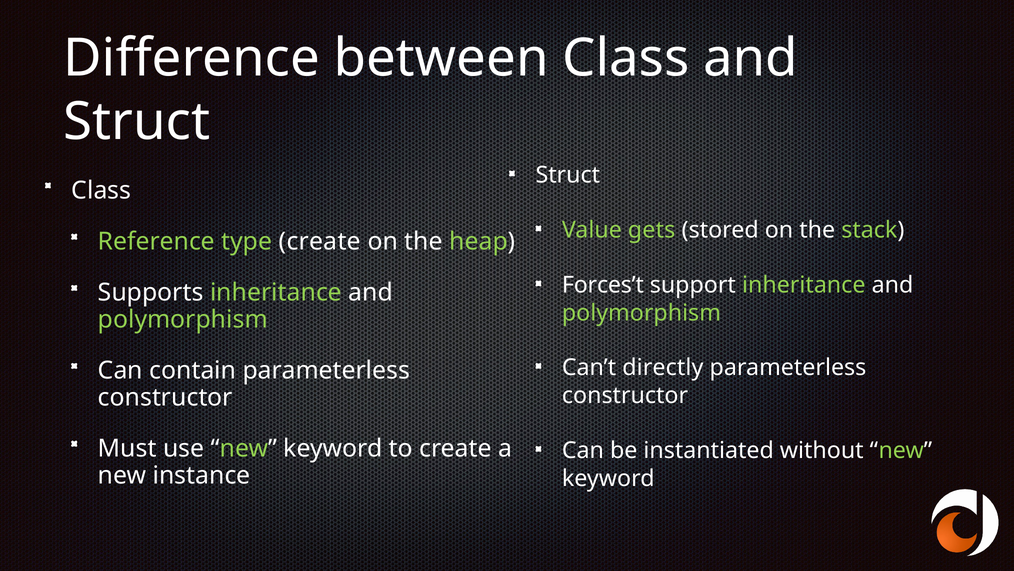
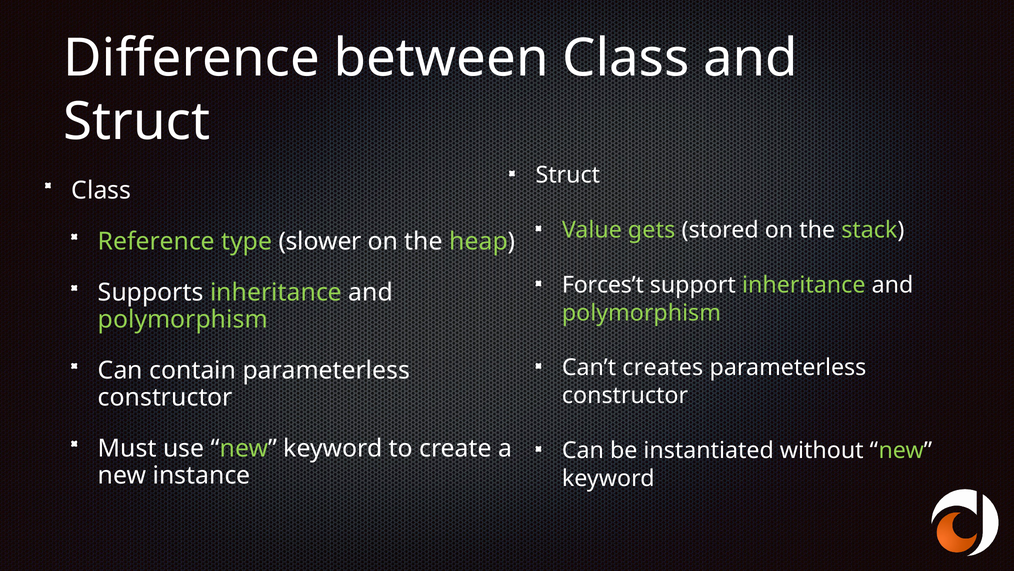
type create: create -> slower (320, 241)
directly: directly -> creates (663, 367)
